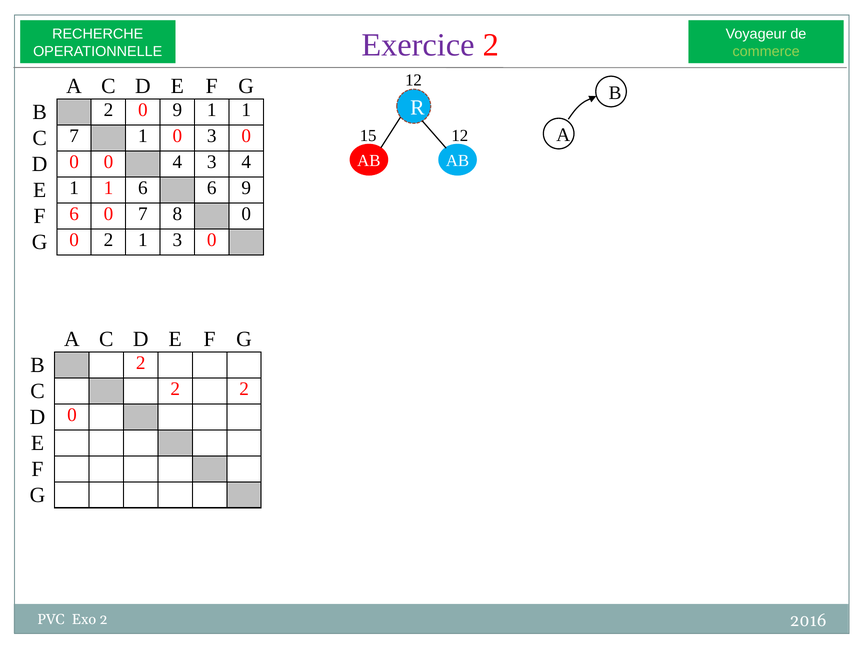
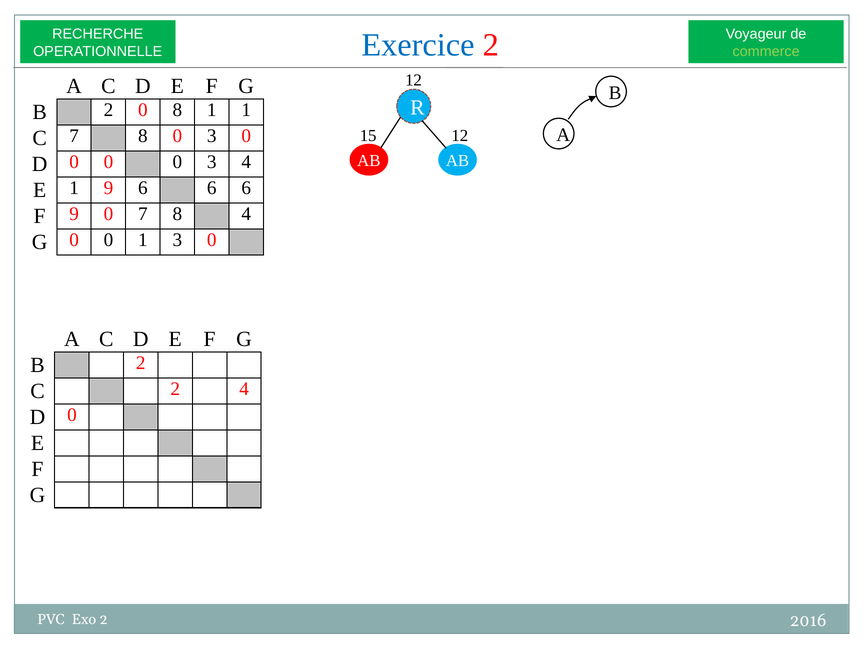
Exercice colour: purple -> blue (418, 45)
0 9: 9 -> 8 (177, 110)
C 7 1: 1 -> 8 (143, 136)
0 0 4: 4 -> 0 (177, 162)
E 1 1: 1 -> 9 (108, 188)
6 6 9: 9 -> 6 (246, 188)
F 6: 6 -> 9 (74, 214)
8 0: 0 -> 4 (246, 214)
G 0 2: 2 -> 0 (108, 240)
2 2: 2 -> 4 (244, 389)
